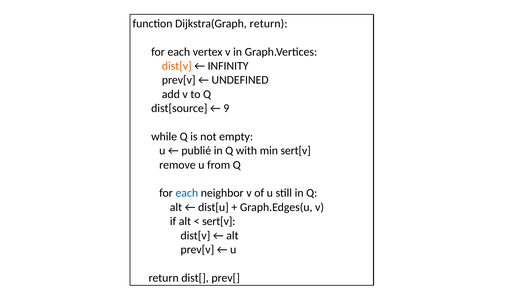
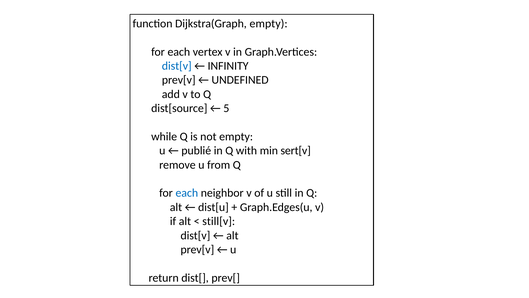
Dijkstra(Graph return: return -> empty (269, 24)
dist[v colour: orange -> blue (177, 66)
9: 9 -> 5 (226, 108)
sert[v: sert[v -> still[v (219, 221)
